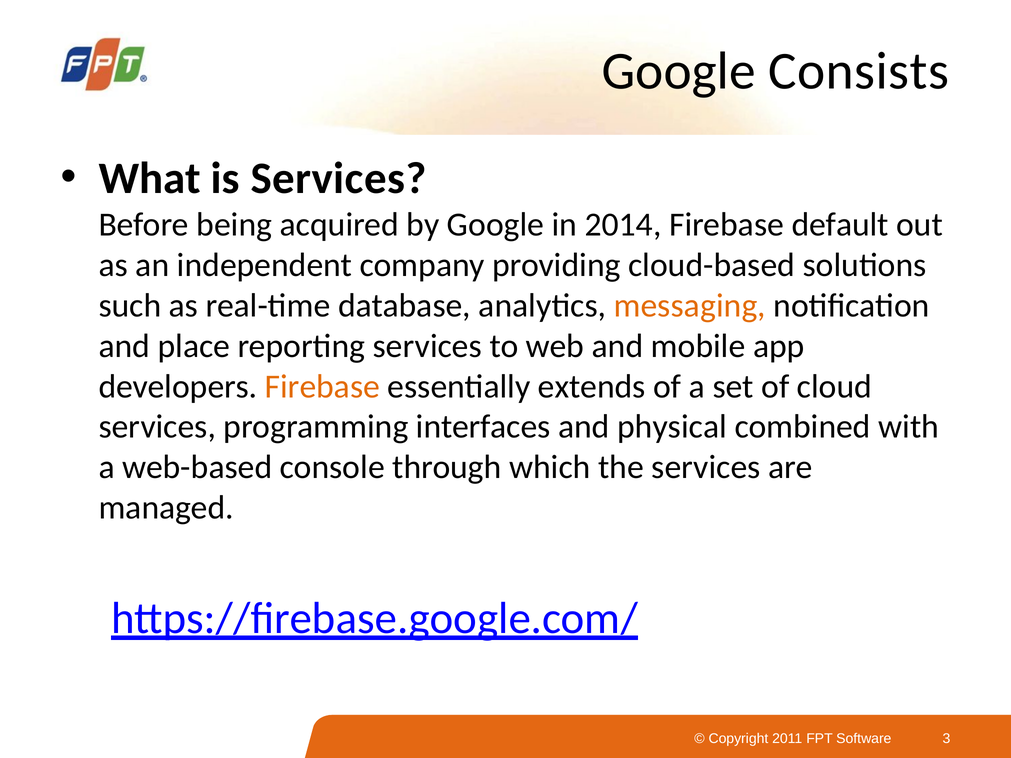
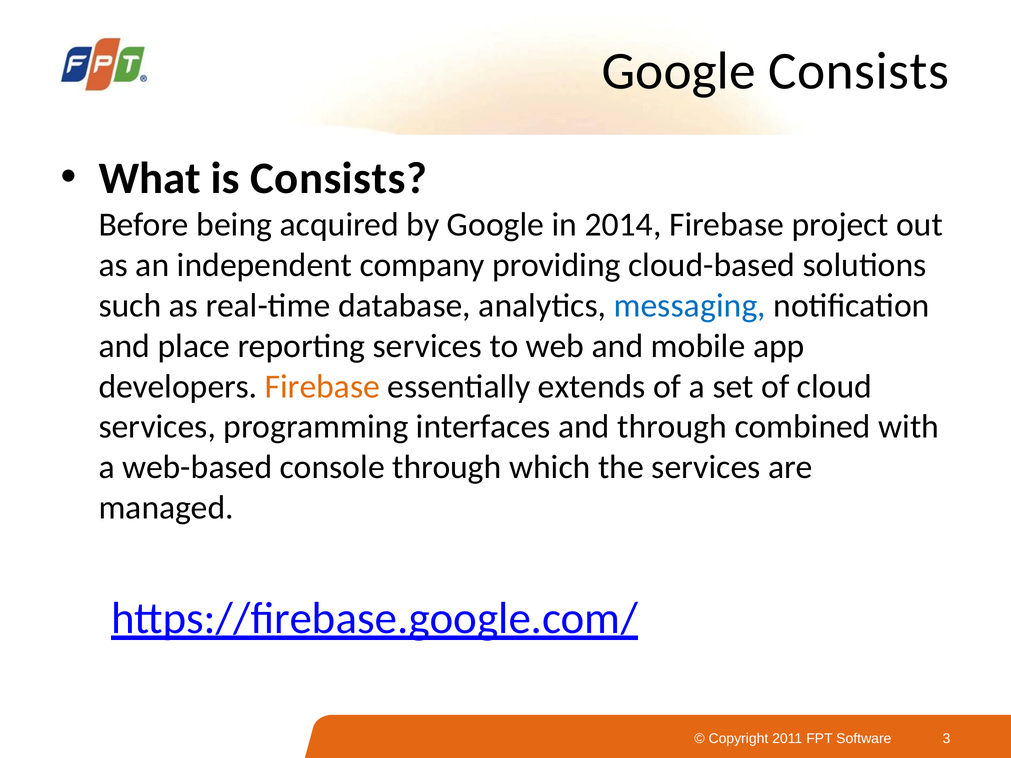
is Services: Services -> Consists (339, 178)
default: default -> project (840, 225)
messaging colour: orange -> blue (690, 306)
and physical: physical -> through (672, 427)
